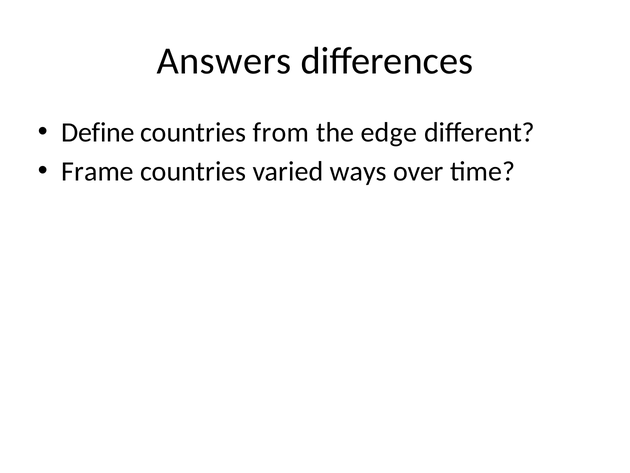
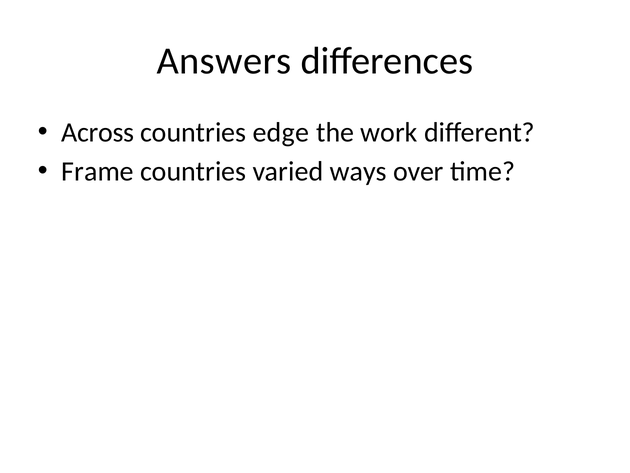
Define: Define -> Across (98, 132)
from: from -> edge (281, 132)
edge: edge -> work (389, 132)
